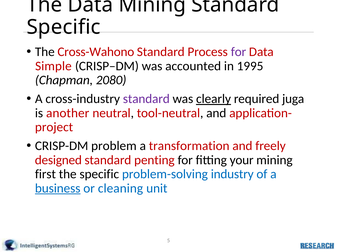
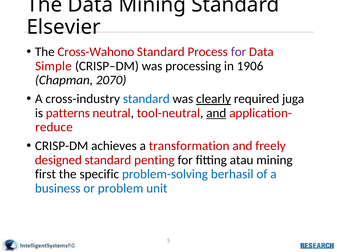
Specific: Specific -> Elsevier (64, 27)
accounted: accounted -> processing (193, 66)
1995: 1995 -> 1906 (250, 66)
2080: 2080 -> 2070 (111, 80)
standard colour: purple -> blue (146, 99)
another: another -> patterns (68, 113)
and underline: none -> present (216, 113)
project: project -> reduce (54, 128)
problem: problem -> achieves (114, 146)
your: your -> atau (242, 160)
industry: industry -> berhasil (232, 175)
business underline: present -> none (58, 189)
cleaning: cleaning -> problem (121, 189)
